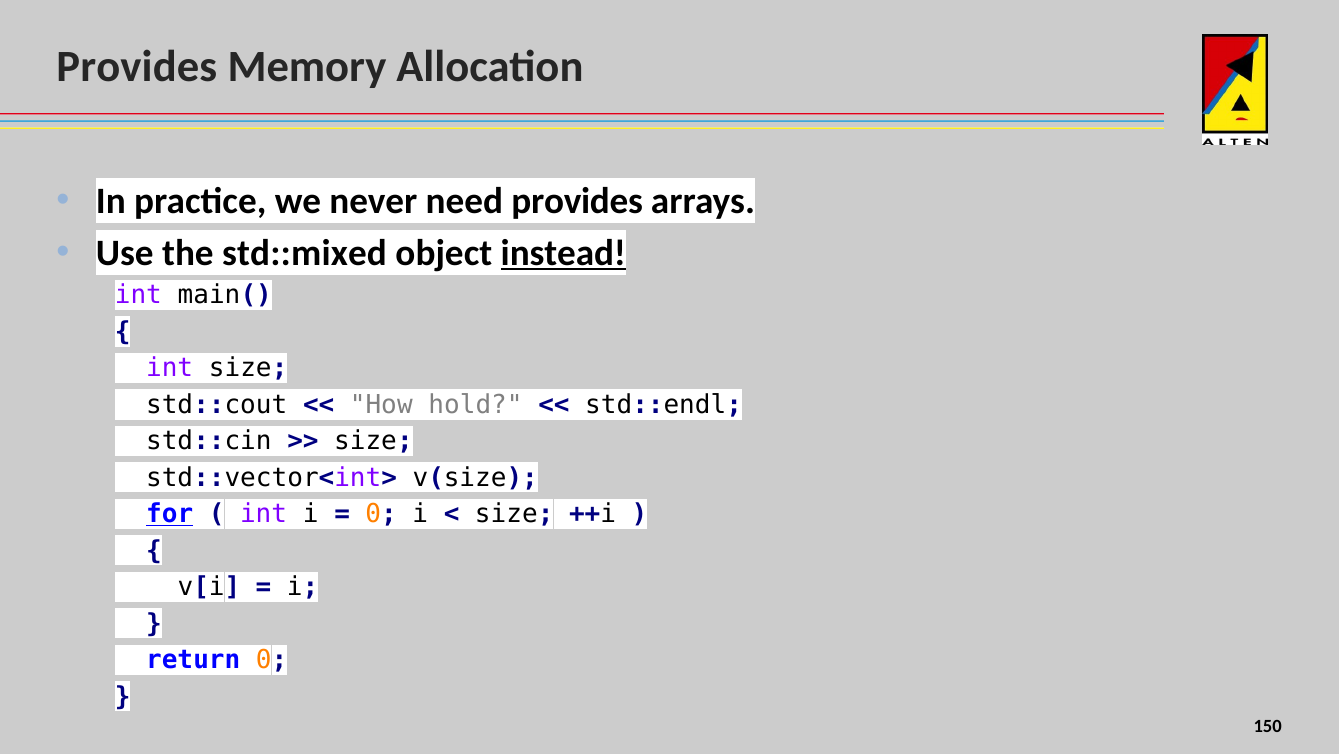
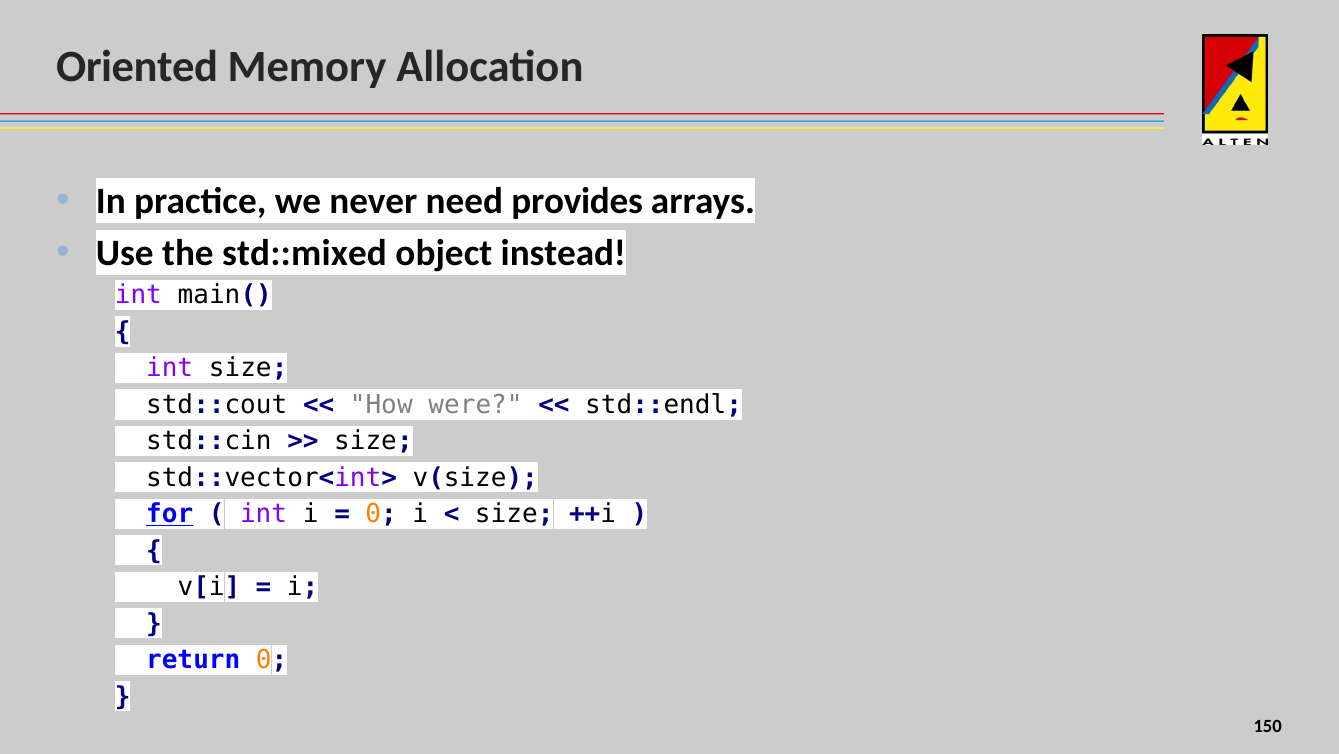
Provides: Provides -> Oriented (137, 67)
instead underline: present -> none (563, 253)
hold: hold -> were (476, 405)
